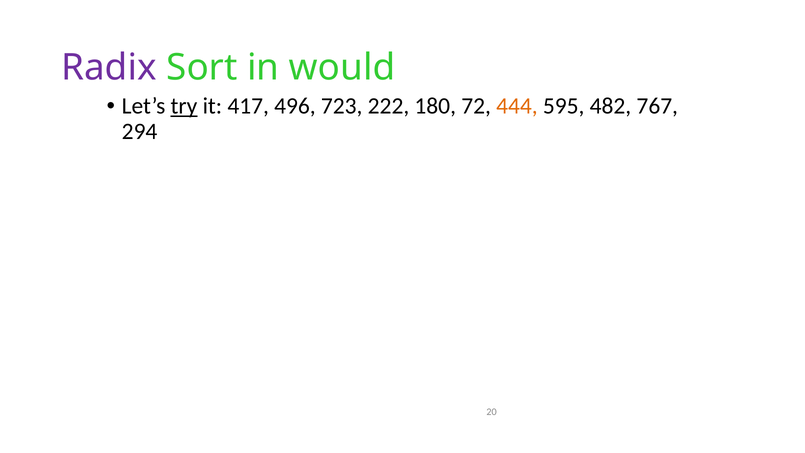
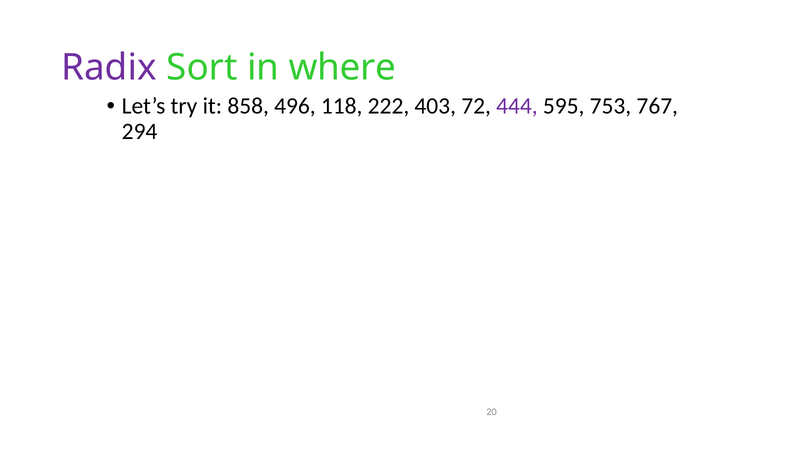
would: would -> where (342, 68)
try underline: present -> none (184, 106)
417: 417 -> 858 (248, 106)
723: 723 -> 118 (342, 106)
180: 180 -> 403 (435, 106)
444 colour: orange -> purple (517, 106)
482: 482 -> 753 (610, 106)
